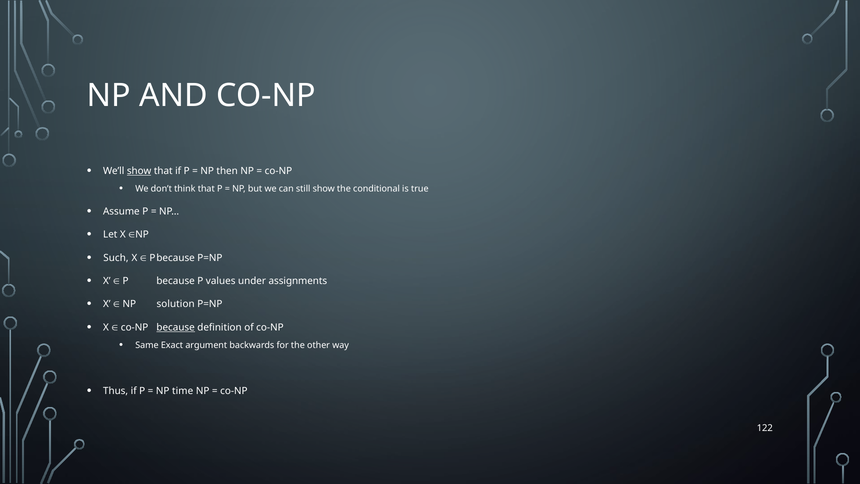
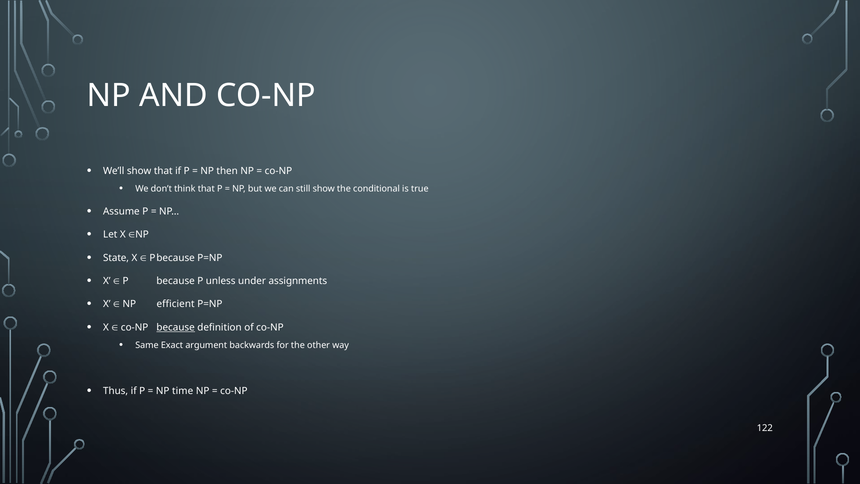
show underline: present -> none (139, 171)
Such: Such -> State (116, 258)
values: values -> unless (221, 281)
solution: solution -> efficient (176, 304)
